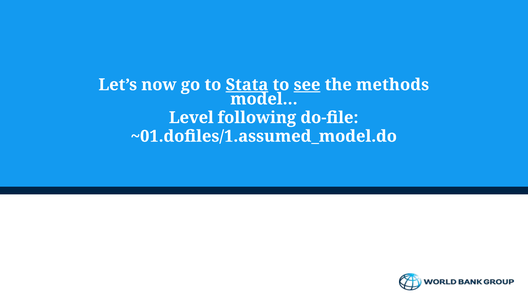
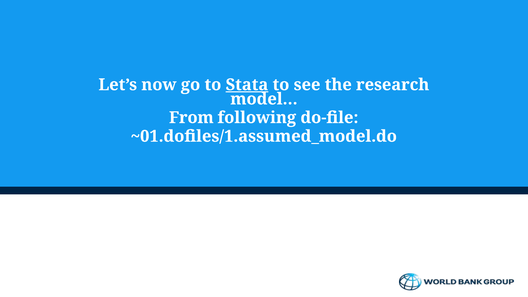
see underline: present -> none (307, 85)
methods: methods -> research (393, 85)
Level: Level -> From (191, 118)
